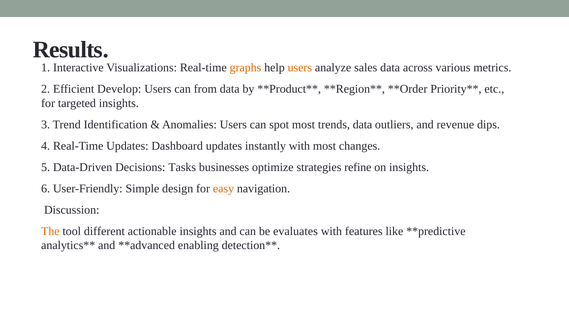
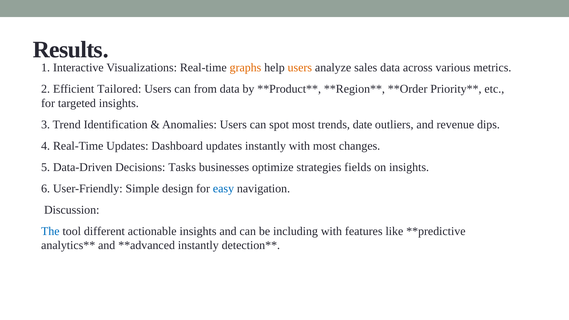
Develop: Develop -> Tailored (119, 89)
trends data: data -> date (363, 125)
refine: refine -> fields (358, 167)
easy colour: orange -> blue (223, 189)
The colour: orange -> blue (50, 231)
evaluates: evaluates -> including (295, 231)
enabling: enabling -> instantly (198, 245)
